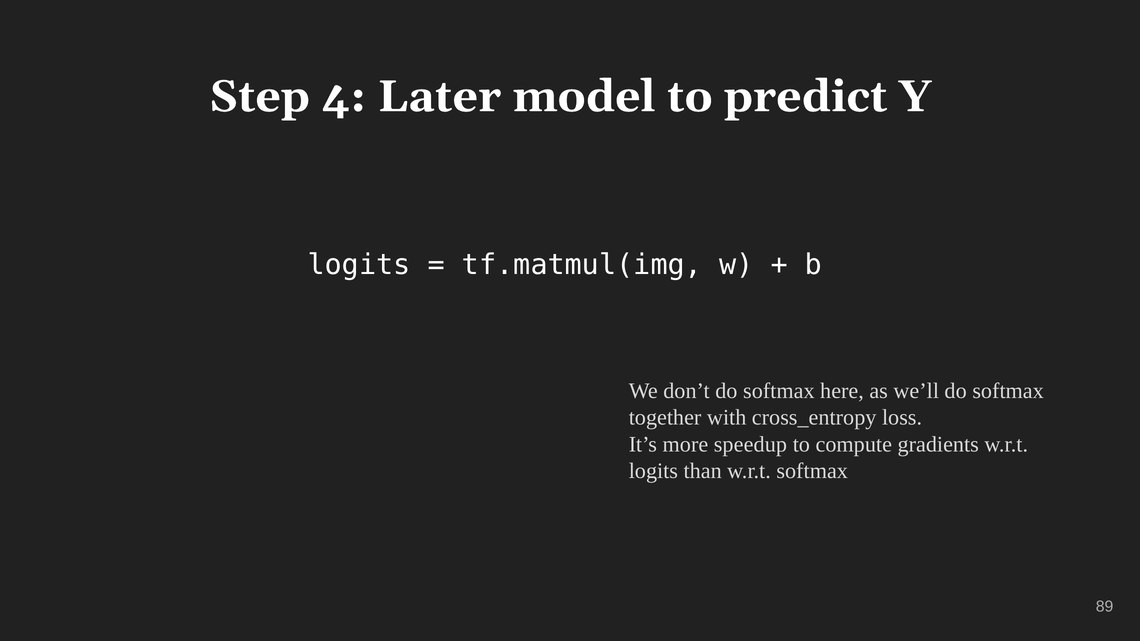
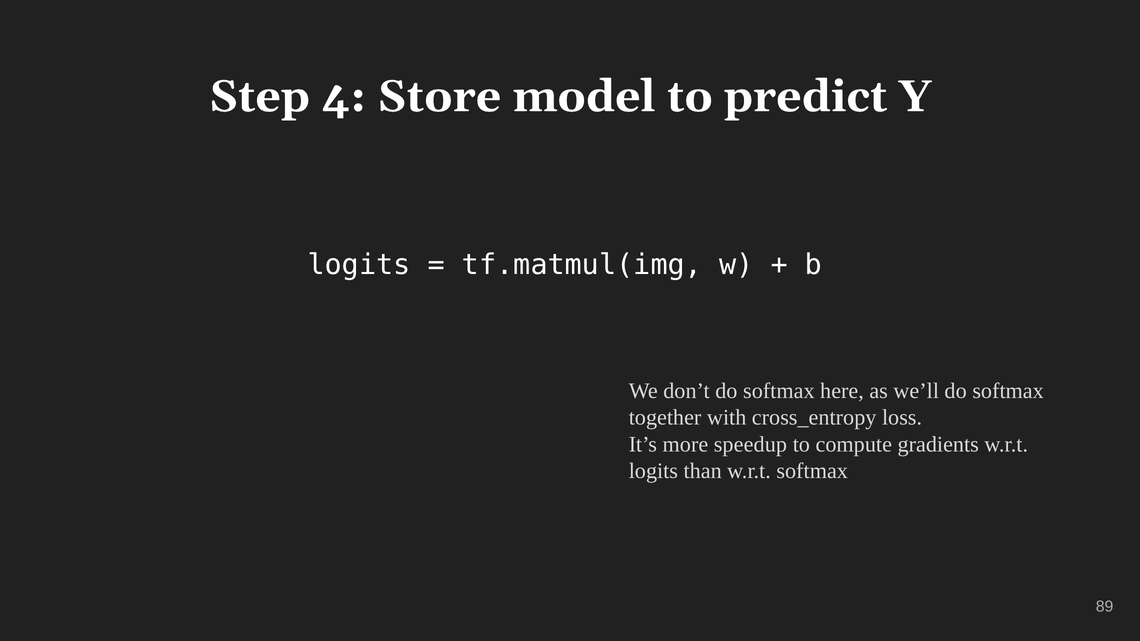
Later: Later -> Store (439, 97)
